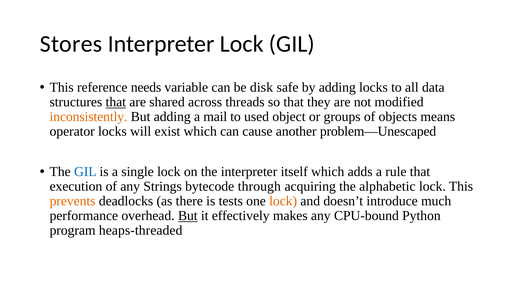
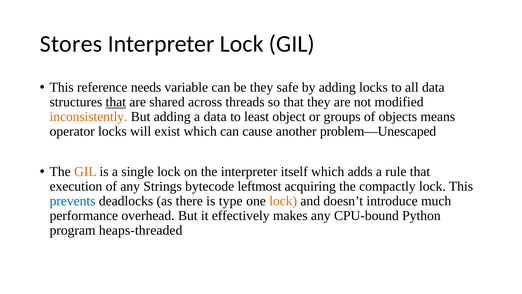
be disk: disk -> they (262, 87)
a mail: mail -> data (215, 117)
used: used -> least (257, 117)
GIL colour: blue -> orange (85, 172)
through: through -> leftmost (259, 186)
alphabetic: alphabetic -> compactly (387, 186)
prevents colour: orange -> blue (73, 201)
tests: tests -> type (231, 201)
But underline: present -> none (188, 216)
